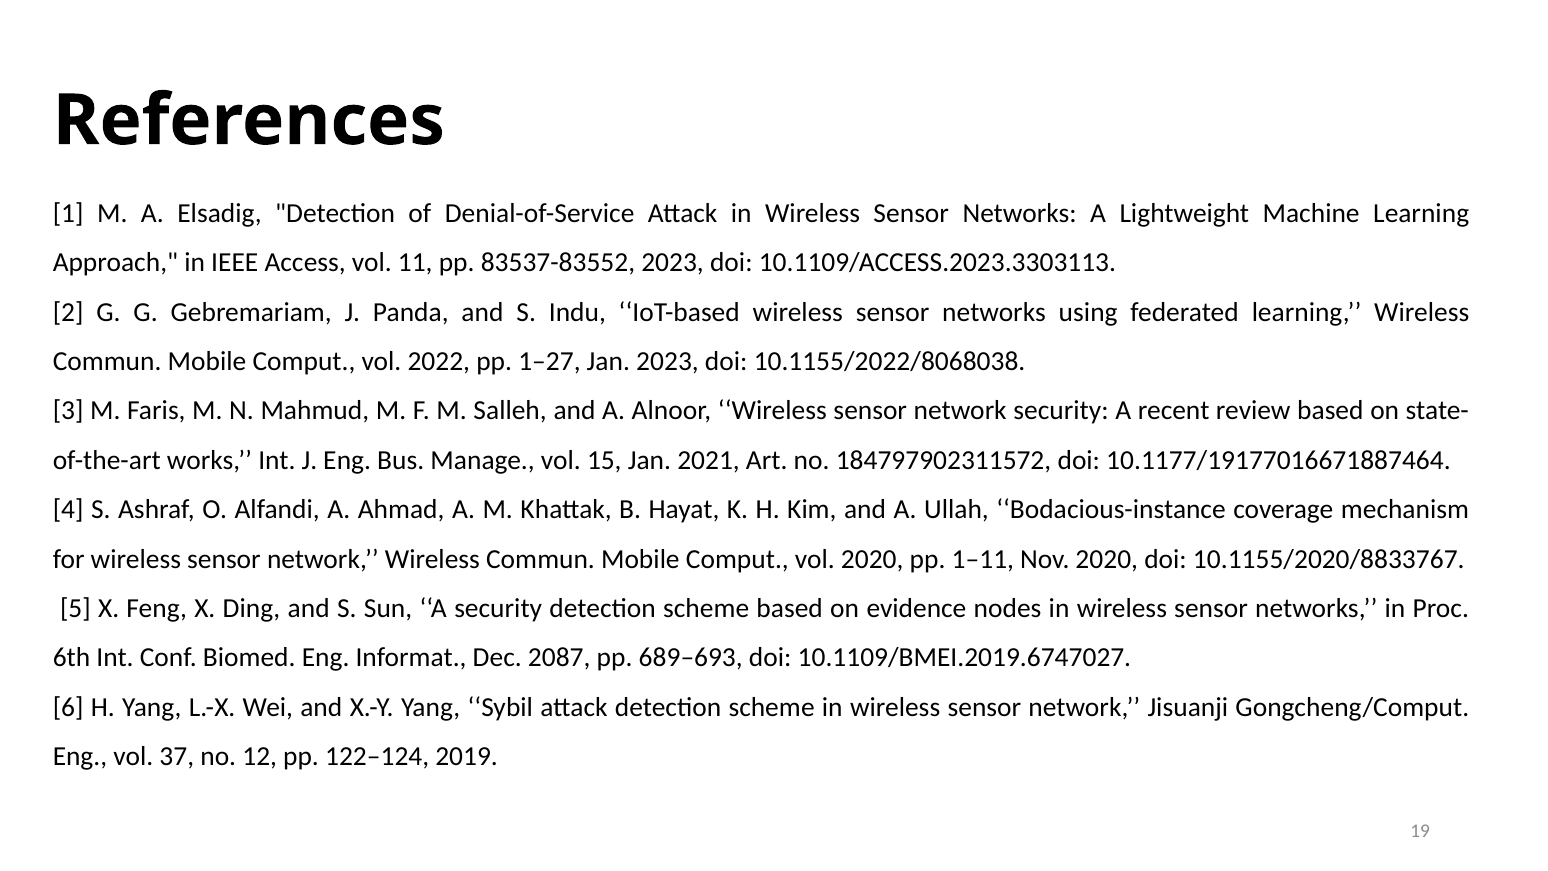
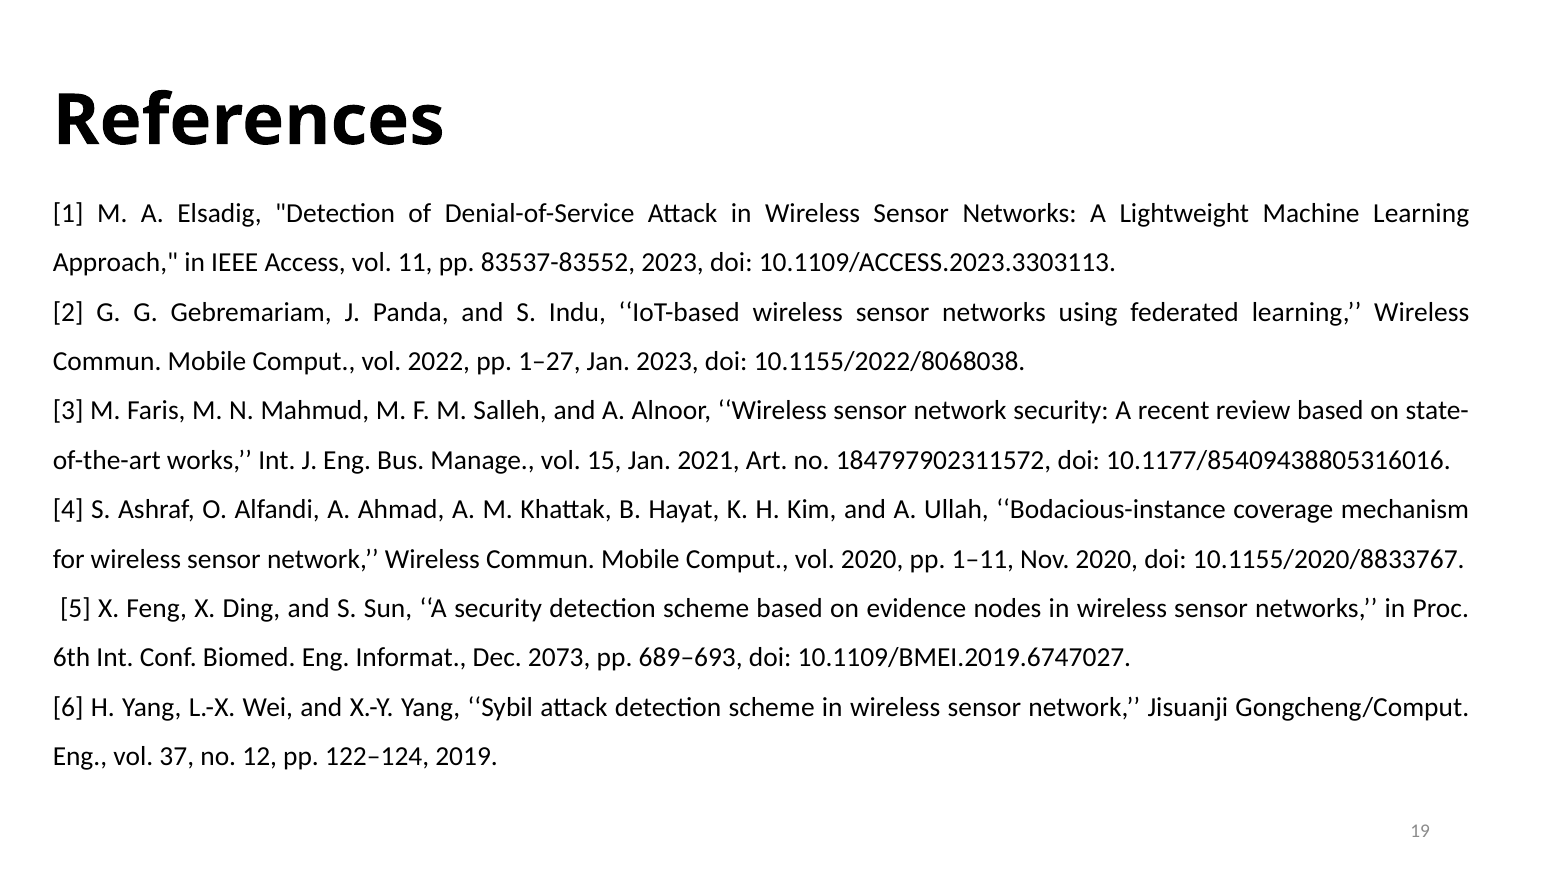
10.1177/19177016671887464: 10.1177/19177016671887464 -> 10.1177/85409438805316016 (1278, 460)
2087: 2087 -> 2073 (559, 658)
